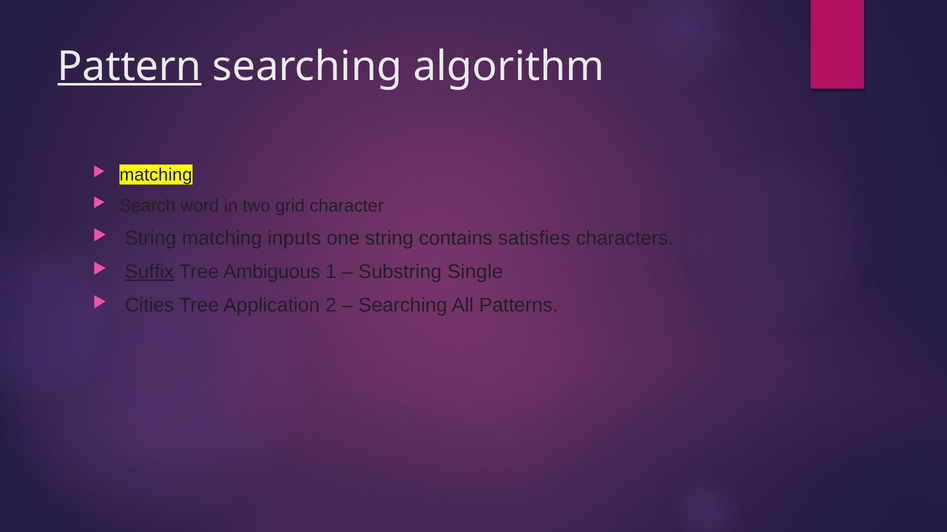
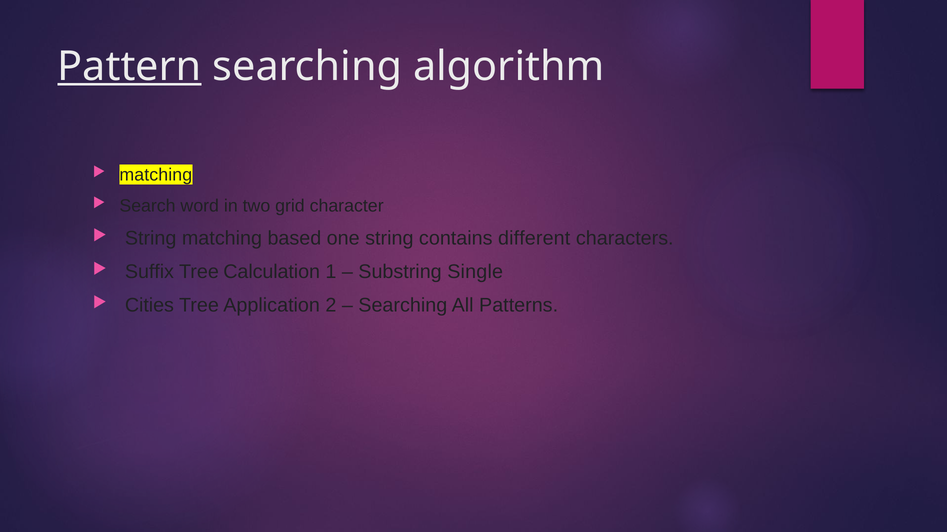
inputs: inputs -> based (294, 239)
satisfies: satisfies -> different (534, 239)
Suffix underline: present -> none (149, 272)
Ambiguous: Ambiguous -> Calculation (272, 272)
